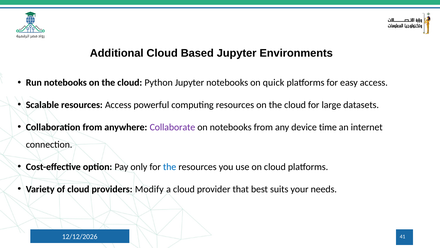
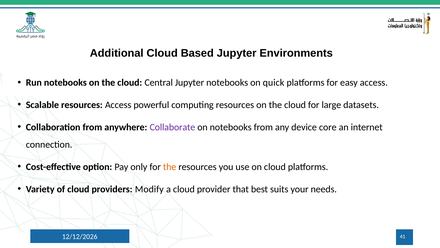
Python: Python -> Central (159, 83)
time: time -> core (328, 127)
the colour: blue -> orange (170, 167)
